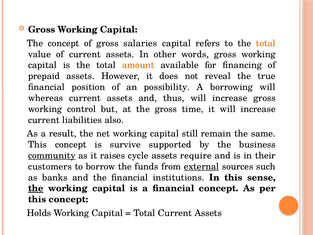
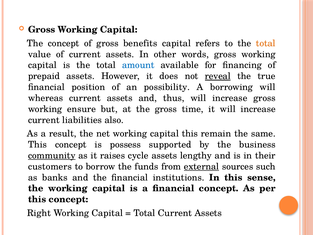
salaries: salaries -> benefits (140, 43)
amount colour: orange -> blue (138, 65)
reveal underline: none -> present (218, 76)
control: control -> ensure (81, 109)
capital still: still -> this (190, 133)
survive: survive -> possess (125, 144)
require: require -> lengthy (196, 155)
the underline: present -> none (36, 188)
Holds: Holds -> Right (39, 213)
